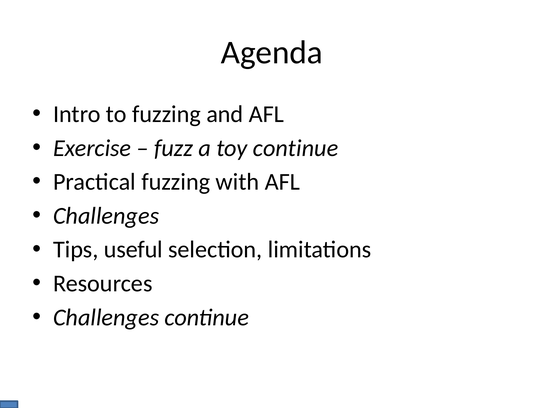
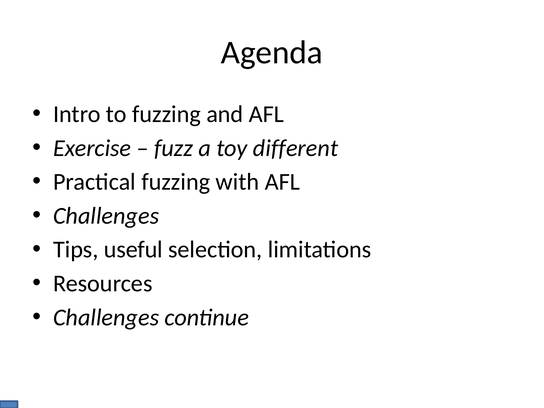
toy continue: continue -> different (296, 148)
